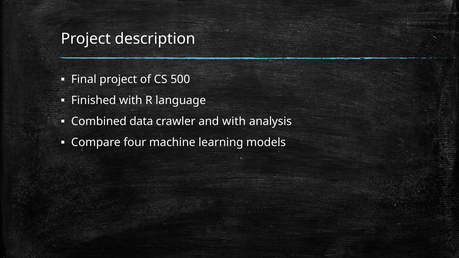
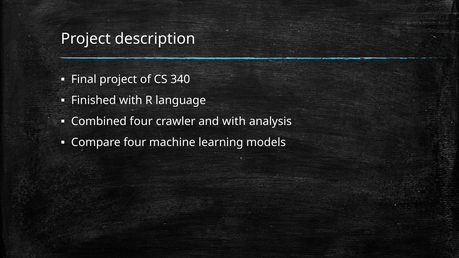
500: 500 -> 340 (180, 80)
Combined data: data -> four (141, 122)
